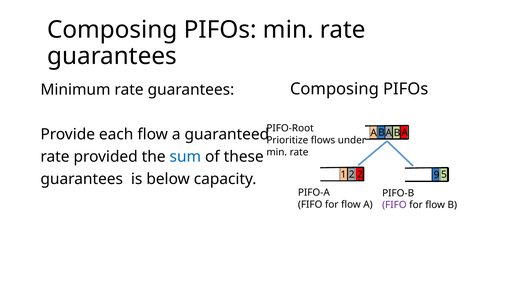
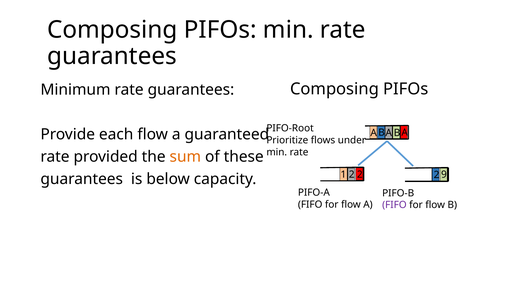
sum colour: blue -> orange (185, 157)
1 9: 9 -> 2 (437, 175)
5: 5 -> 9 (444, 174)
